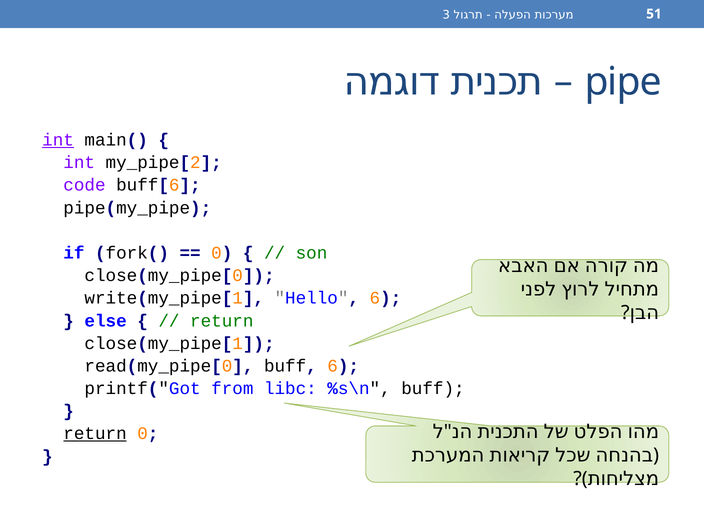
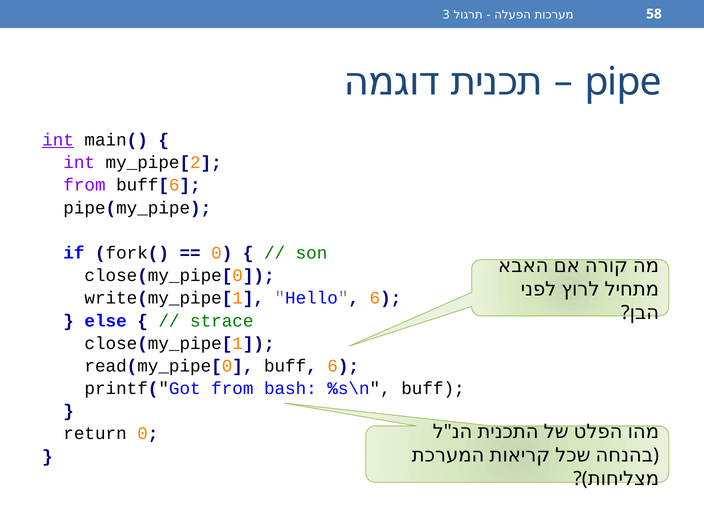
51: 51 -> 58 (654, 14)
code: code -> from (84, 185)
return: return -> strace (222, 321)
libc: libc -> bash (290, 388)
return underline: present -> none (95, 434)
